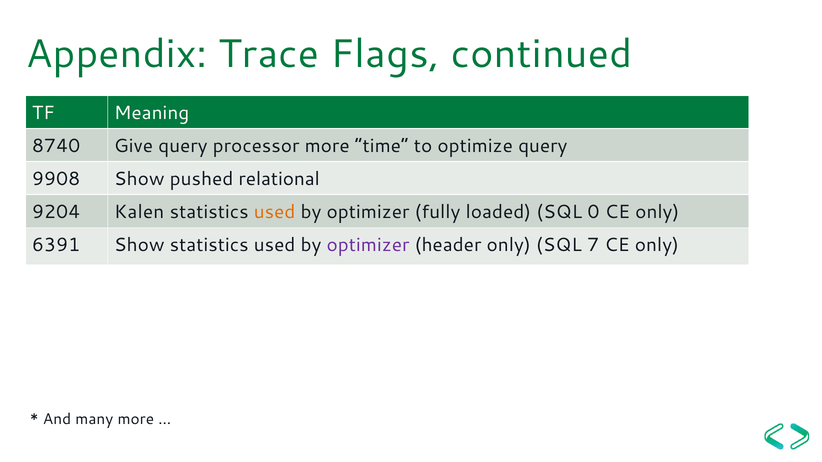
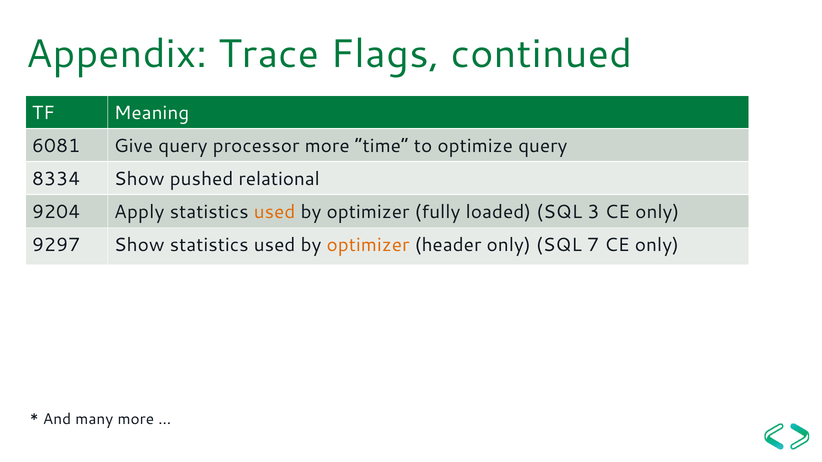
8740: 8740 -> 6081 (56, 146)
9908: 9908 -> 8334 (56, 179)
Kalen: Kalen -> Apply (139, 212)
0: 0 -> 3 (593, 212)
6391: 6391 -> 9297 (56, 245)
optimizer colour: purple -> orange (368, 245)
